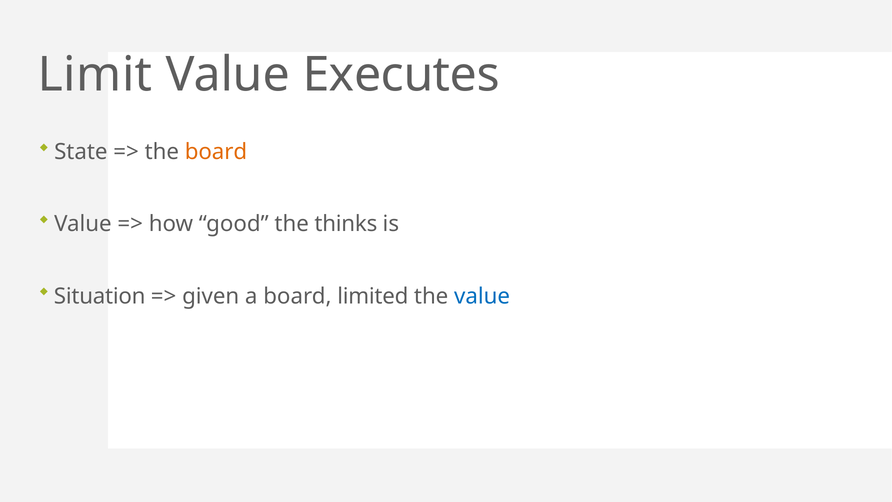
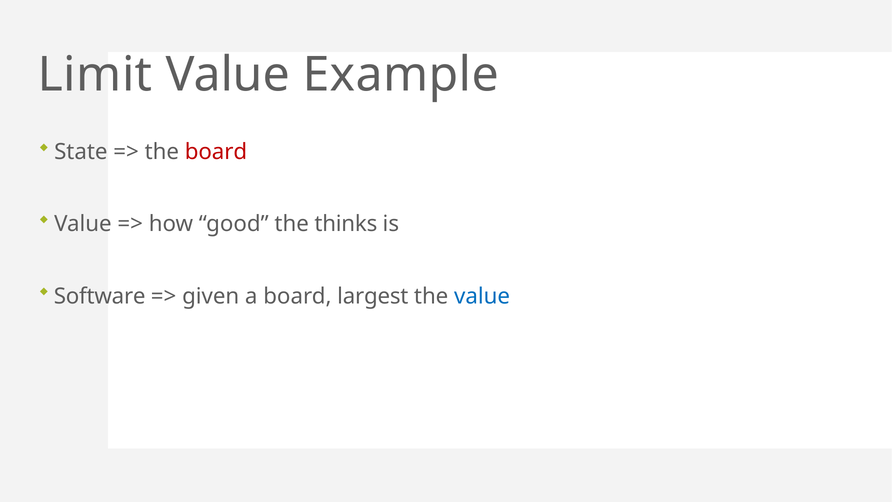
Executes: Executes -> Example (401, 75)
board colour: orange -> red (216, 152)
Situation: Situation -> Software (100, 296)
limited: limited -> largest (373, 296)
